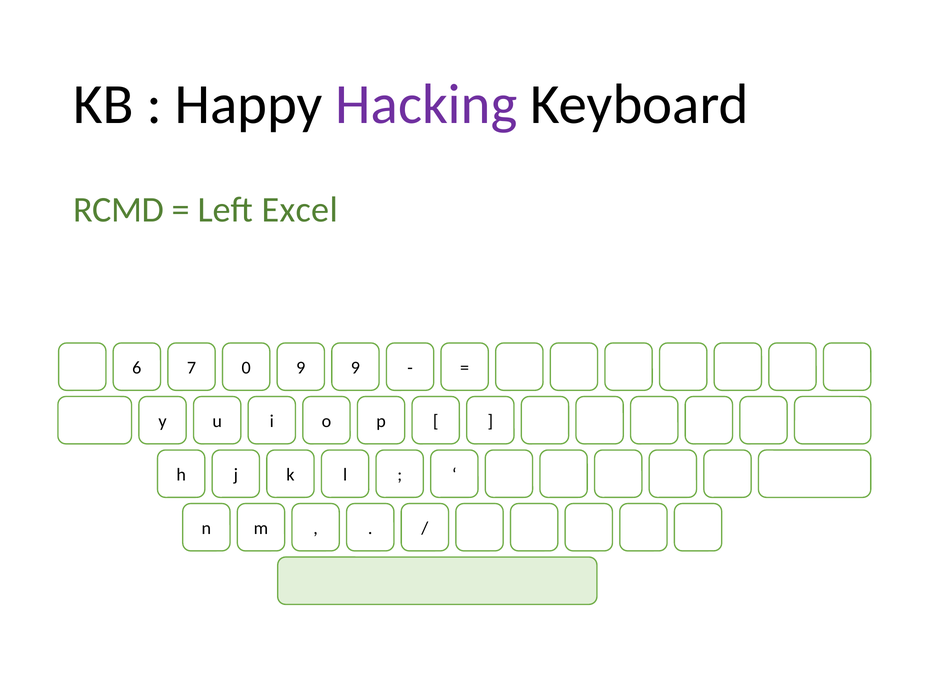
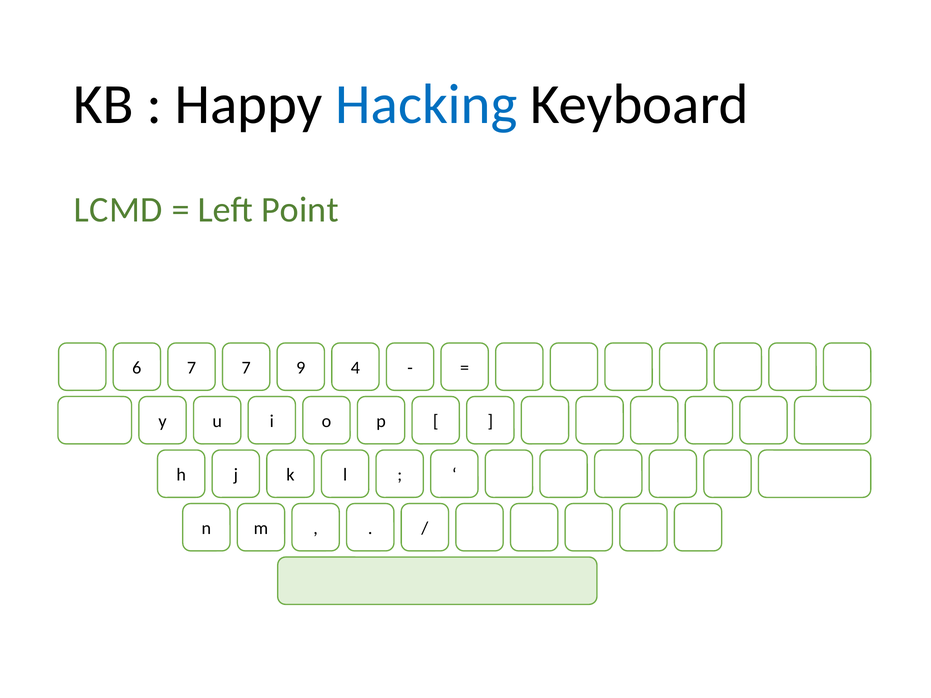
Hacking colour: purple -> blue (426, 104)
RCMD: RCMD -> LCMD (118, 210)
Excel: Excel -> Point (300, 210)
7 0: 0 -> 7 (246, 368)
9 9: 9 -> 4 (355, 368)
